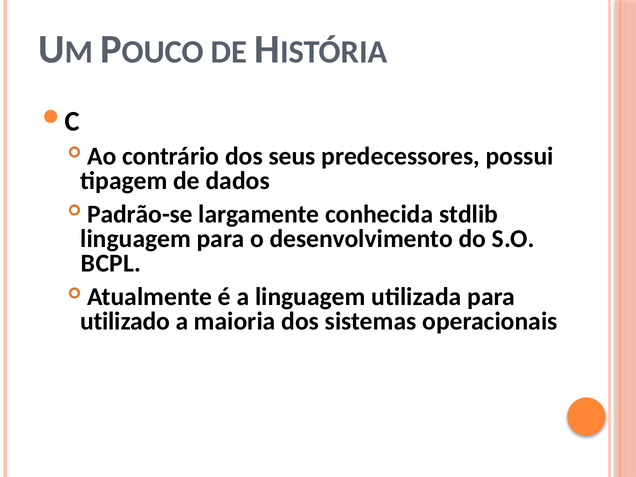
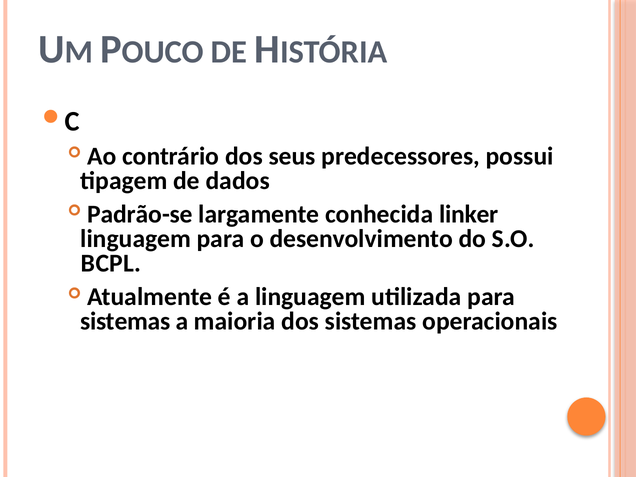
stdlib: stdlib -> linker (469, 214)
utilizado: utilizado -> sistemas (125, 321)
